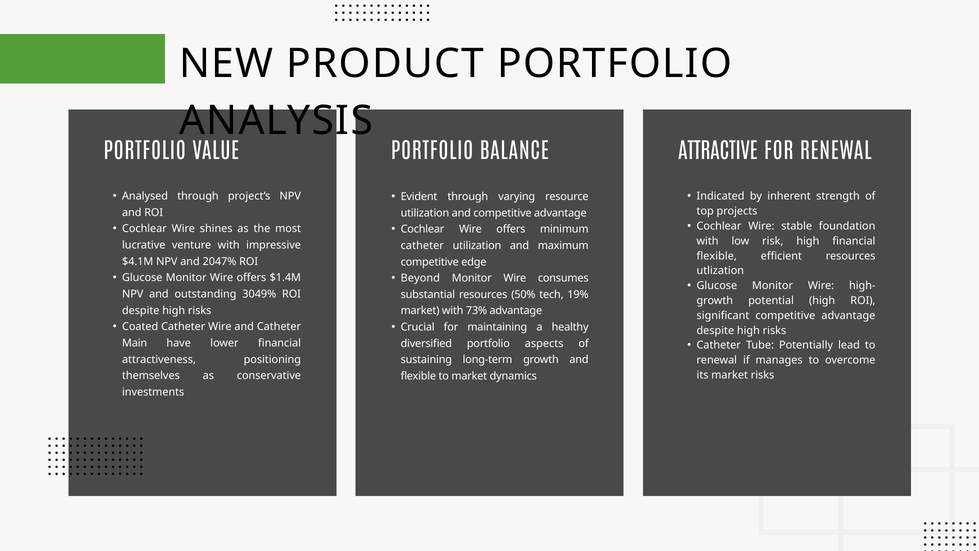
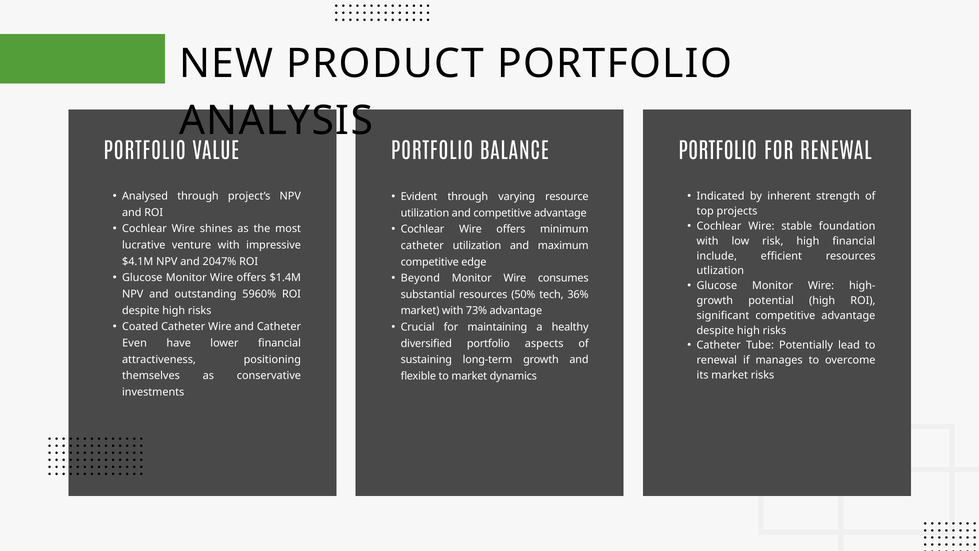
ATTRACTIVE: ATTRACTIVE -> PORTFOLIO (718, 152)
flexible: flexible -> include (717, 256)
3049%: 3049% -> 5960% (259, 294)
19%: 19% -> 36% (578, 294)
Main: Main -> Even (134, 343)
